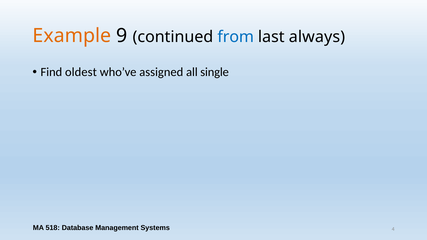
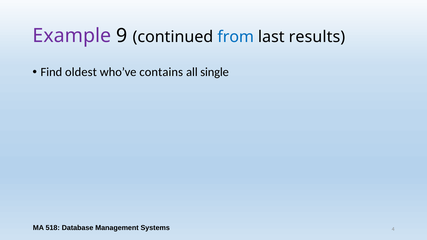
Example colour: orange -> purple (72, 36)
always: always -> results (317, 37)
assigned: assigned -> contains (161, 72)
